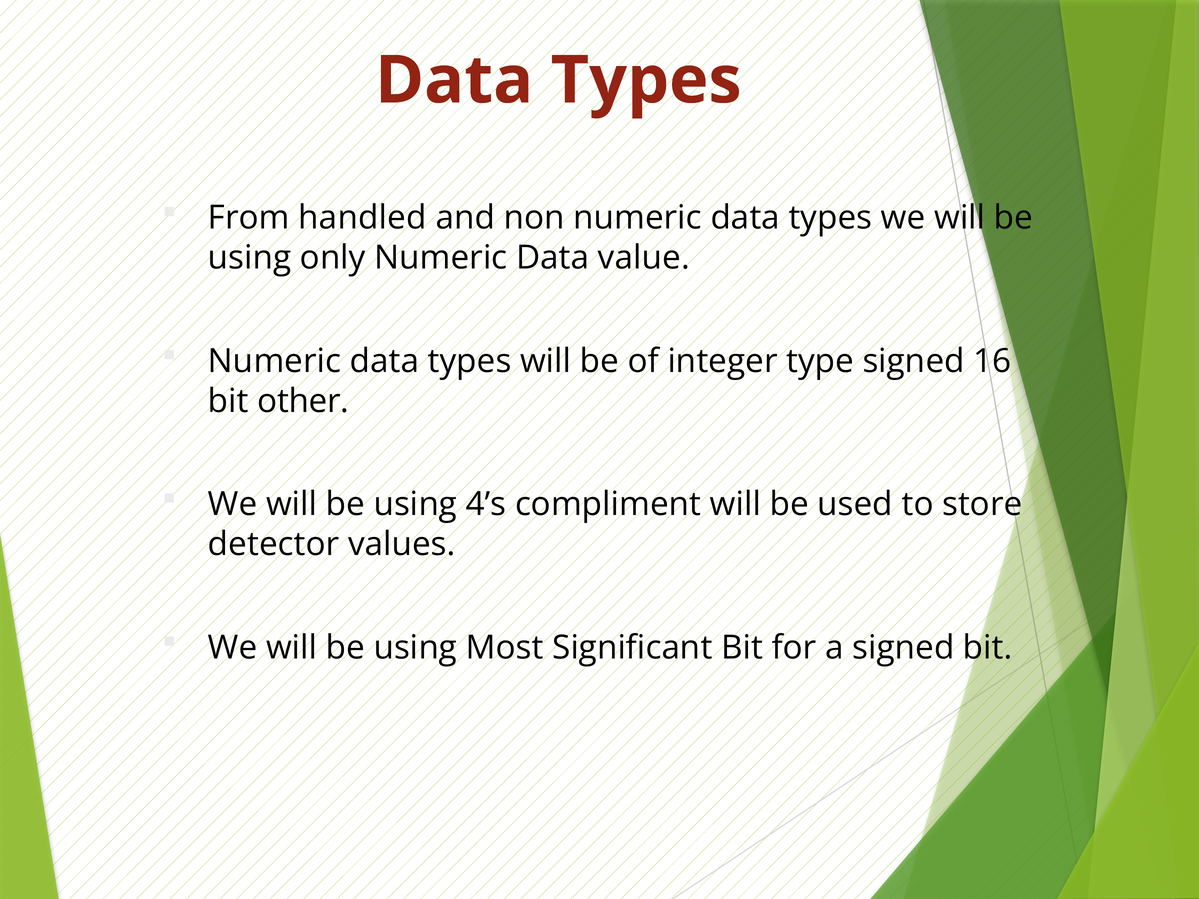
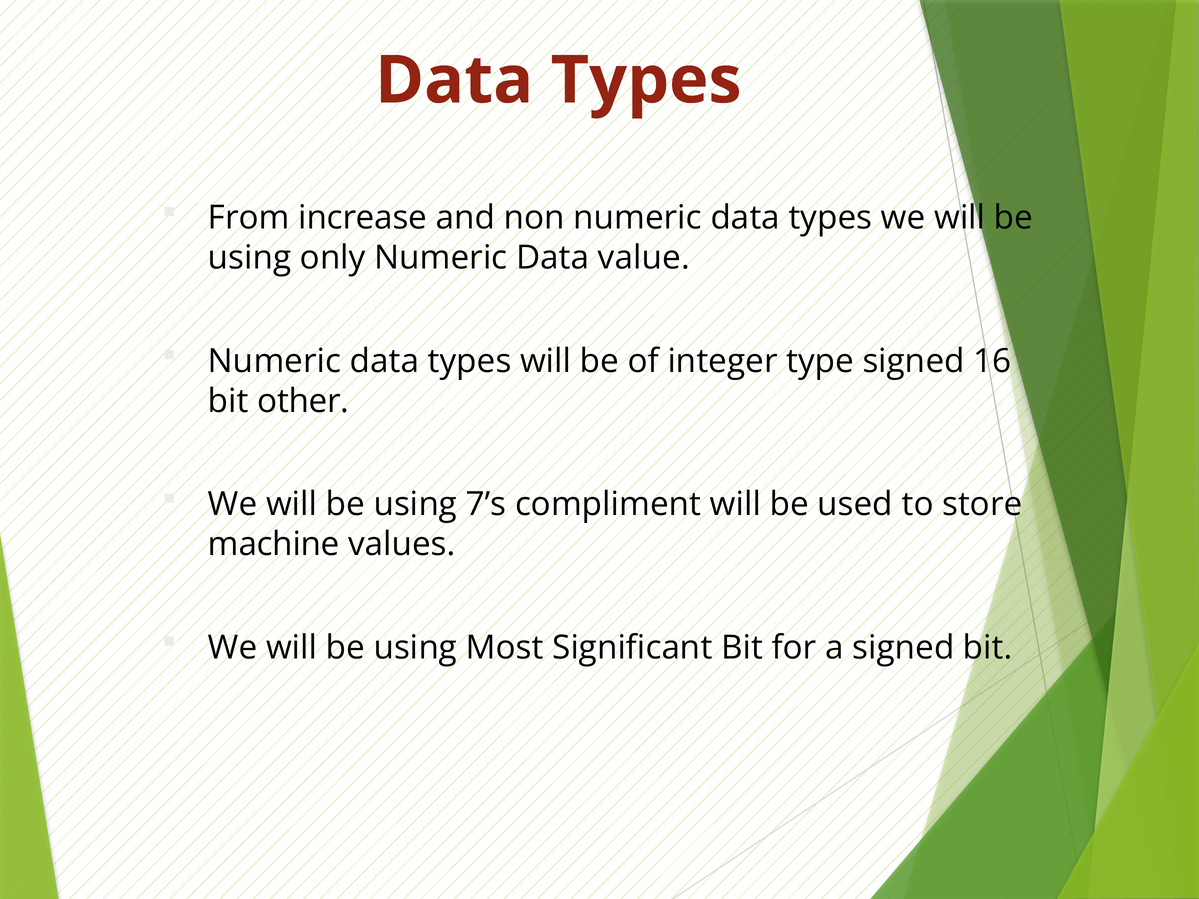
handled: handled -> increase (363, 218)
4’s: 4’s -> 7’s (486, 505)
detector: detector -> machine (274, 545)
